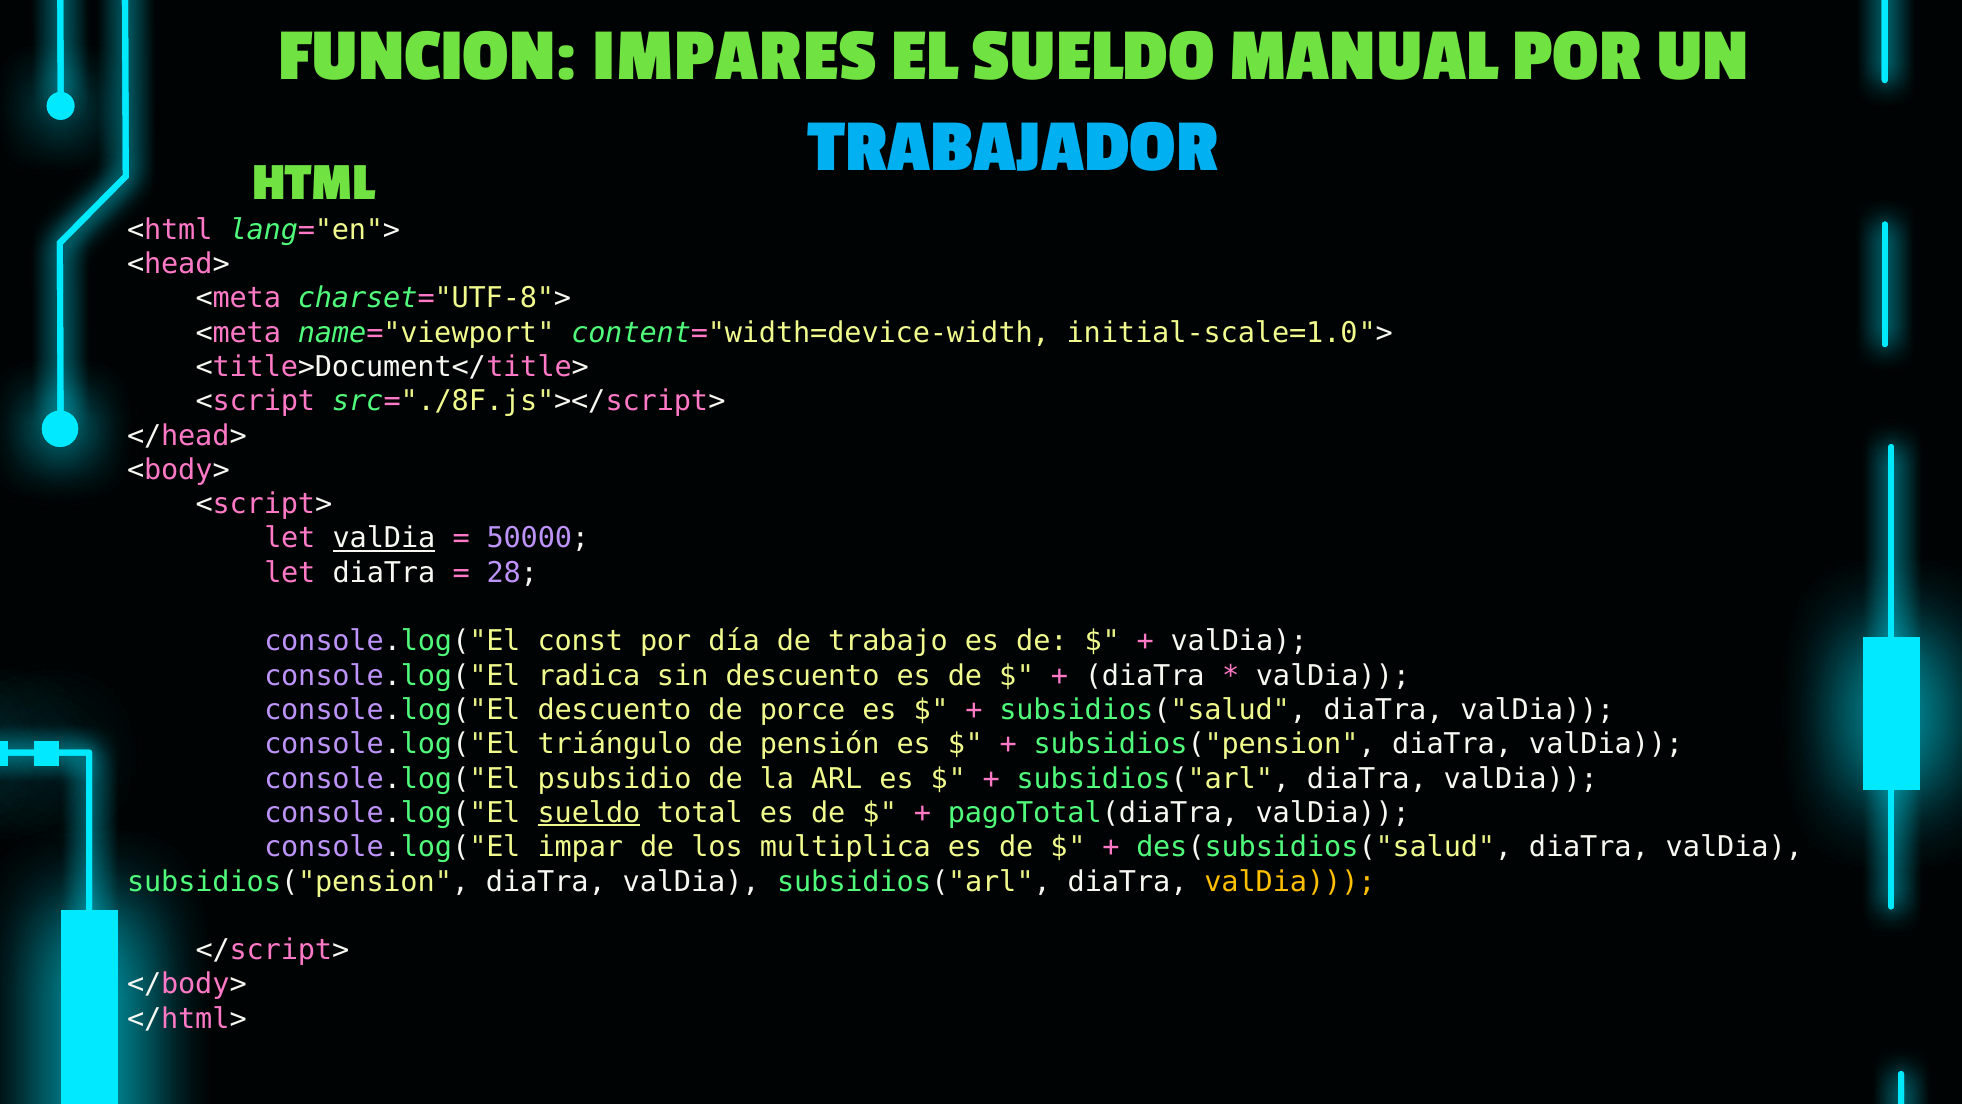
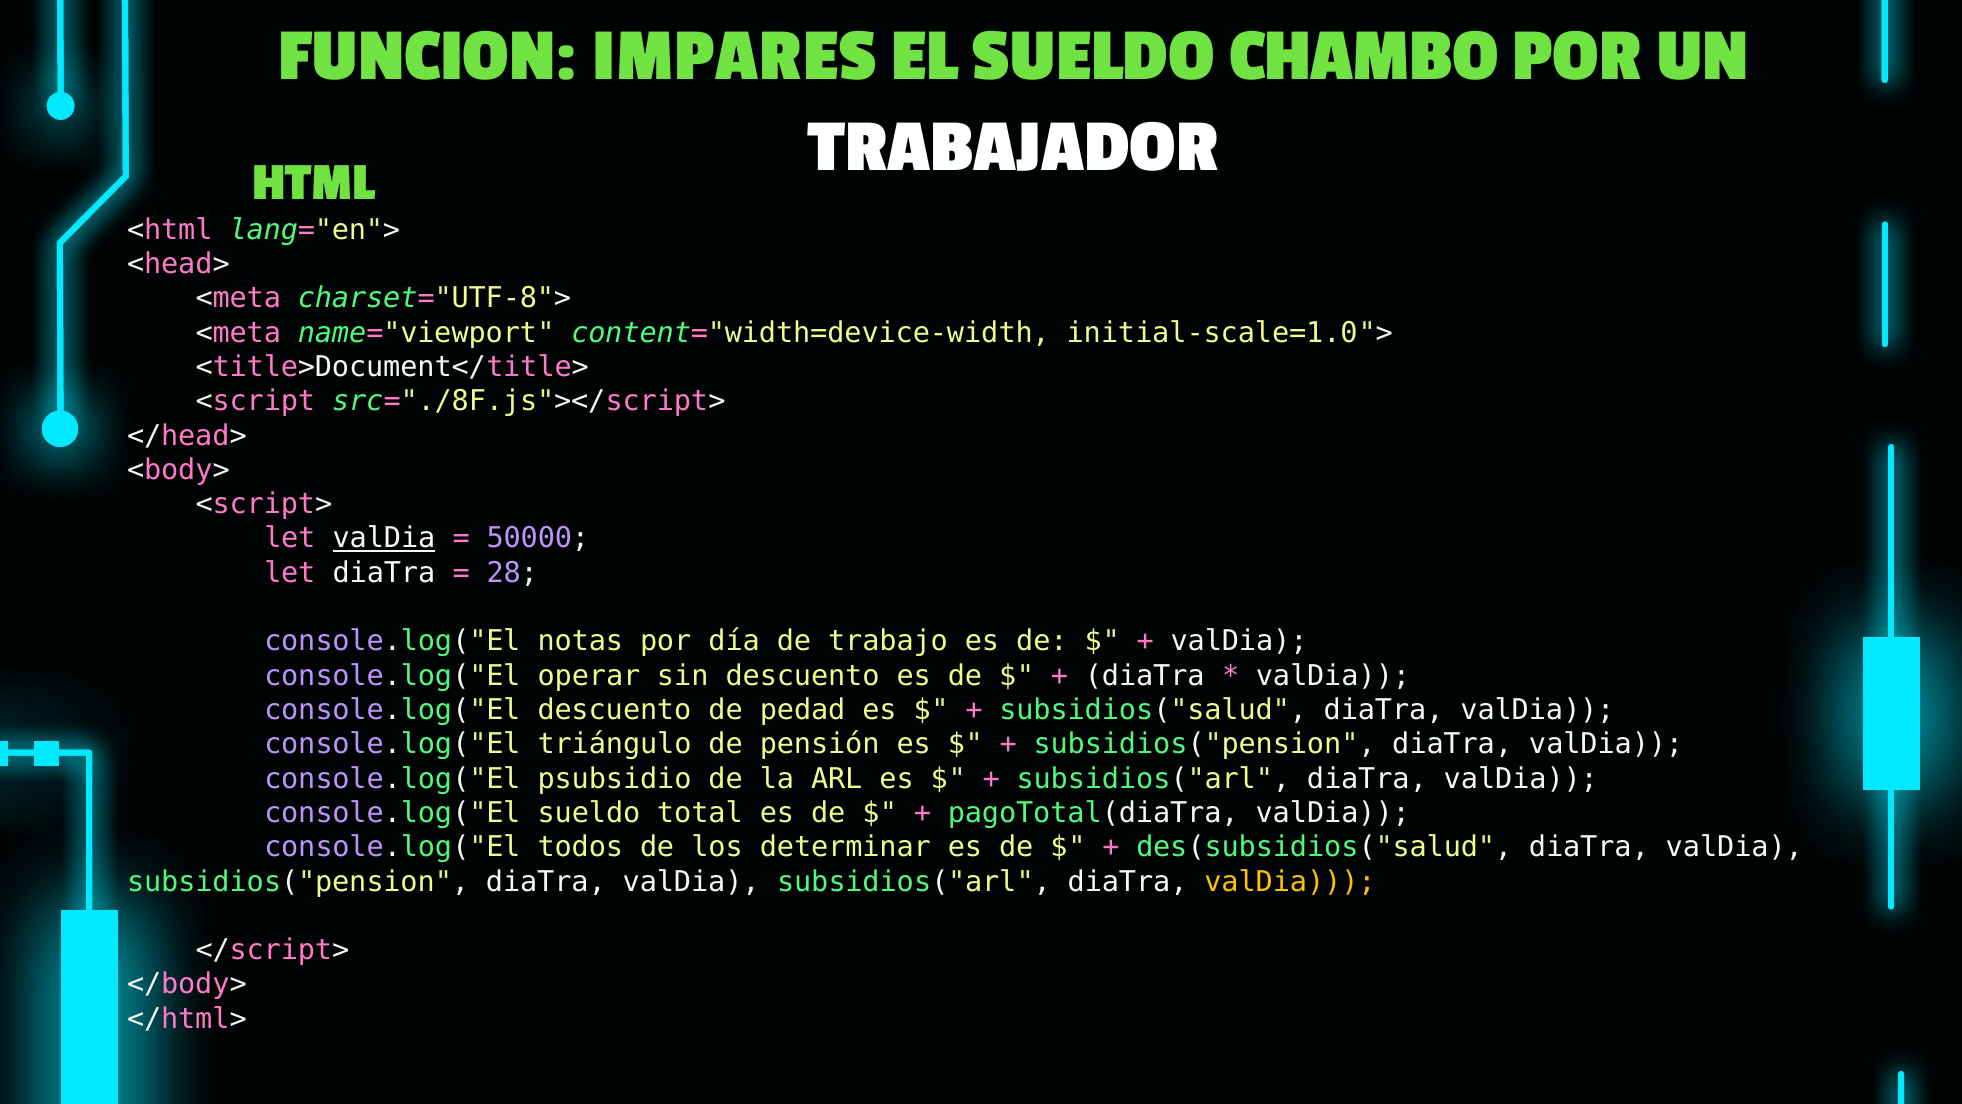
MANUAL: MANUAL -> CHAMBO (1364, 54)
TRABAJADOR colour: light blue -> white (1014, 146)
const: const -> notas (580, 641)
radica: radica -> operar (589, 676)
porce: porce -> pedad (803, 710)
sueldo underline: present -> none (589, 813)
impar: impar -> todos (580, 847)
multiplica: multiplica -> determinar (845, 847)
